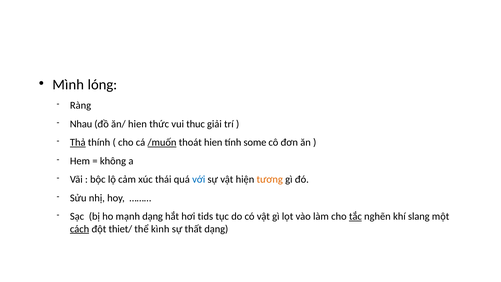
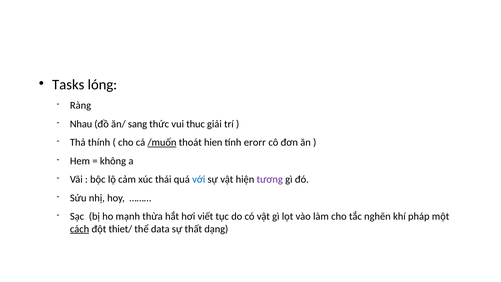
Mình: Mình -> Tasks (68, 85)
ăn/ hien: hien -> sang (138, 124)
Thả underline: present -> none (78, 142)
some: some -> erorr (255, 142)
tương colour: orange -> purple (270, 179)
mạnh dạng: dạng -> thừa (153, 216)
tids: tids -> viết (205, 216)
tắc underline: present -> none (355, 216)
slang: slang -> pháp (419, 216)
kình: kình -> data (160, 229)
